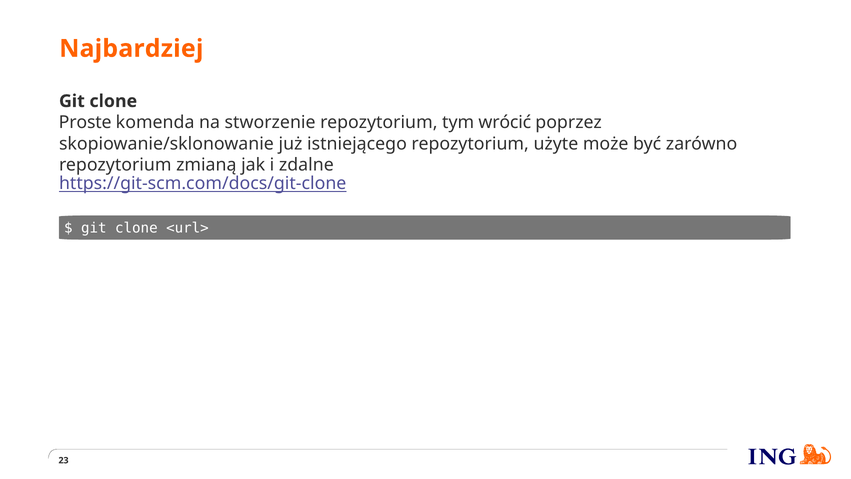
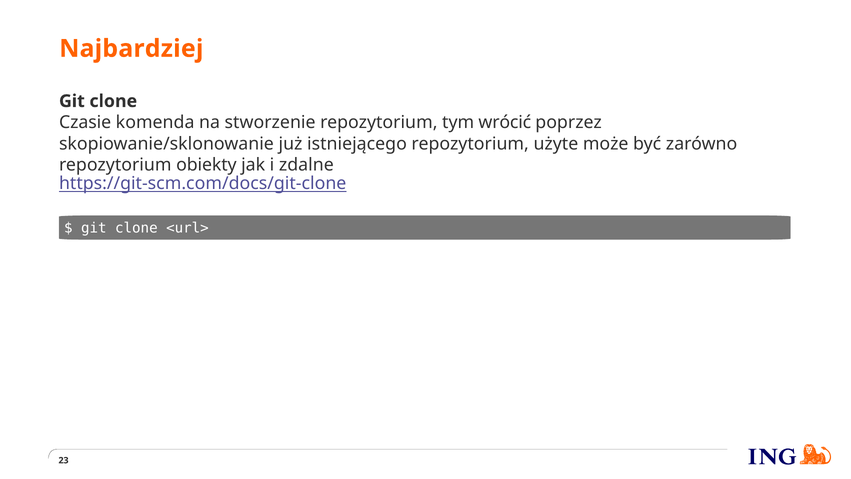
Proste: Proste -> Czasie (85, 122)
zmianą: zmianą -> obiekty (206, 165)
